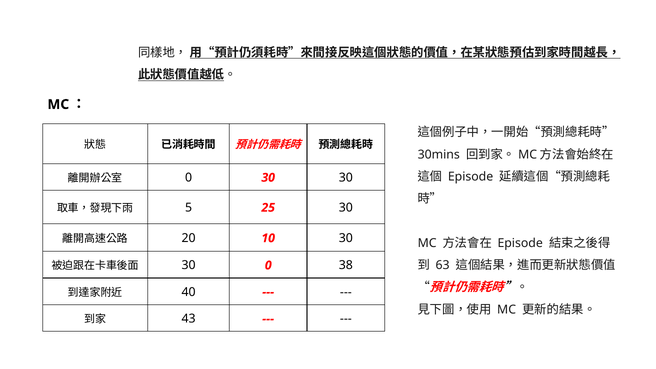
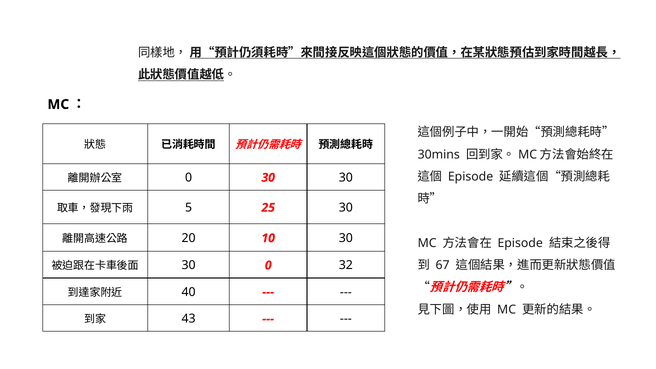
63: 63 -> 67 (443, 265)
38: 38 -> 32 (346, 265)
